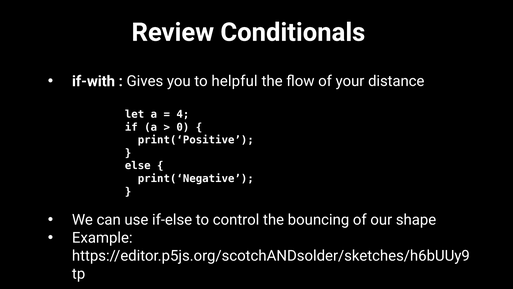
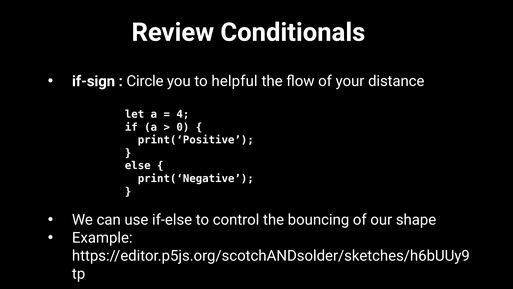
if-with: if-with -> if-sign (94, 81)
Gives: Gives -> Circle (145, 81)
